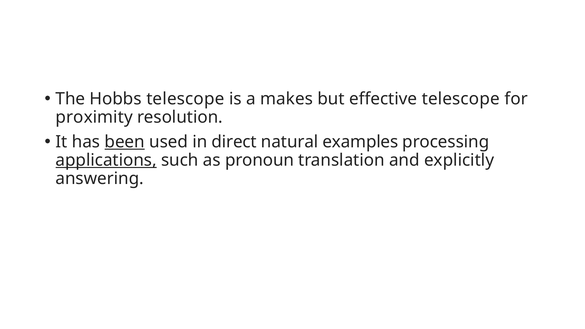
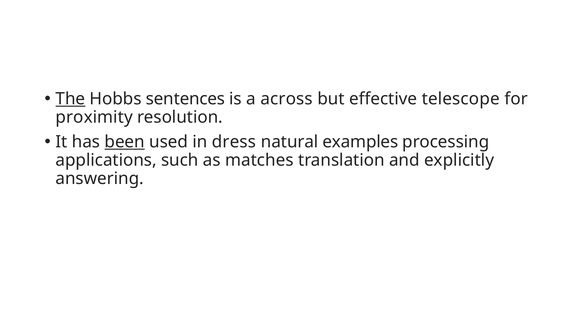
The underline: none -> present (70, 99)
Hobbs telescope: telescope -> sentences (186, 99)
makes: makes -> across (287, 99)
direct: direct -> dress (234, 142)
applications underline: present -> none (106, 160)
pronoun: pronoun -> matches (259, 160)
